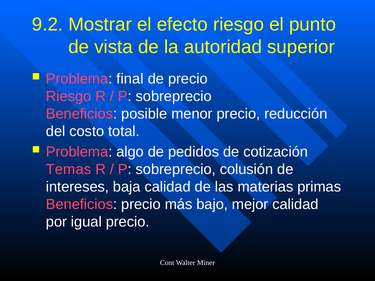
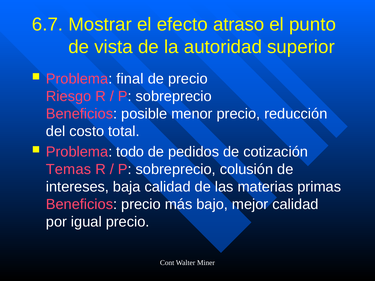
9.2: 9.2 -> 6.7 (48, 24)
efecto riesgo: riesgo -> atraso (239, 24)
algo: algo -> todo (130, 152)
